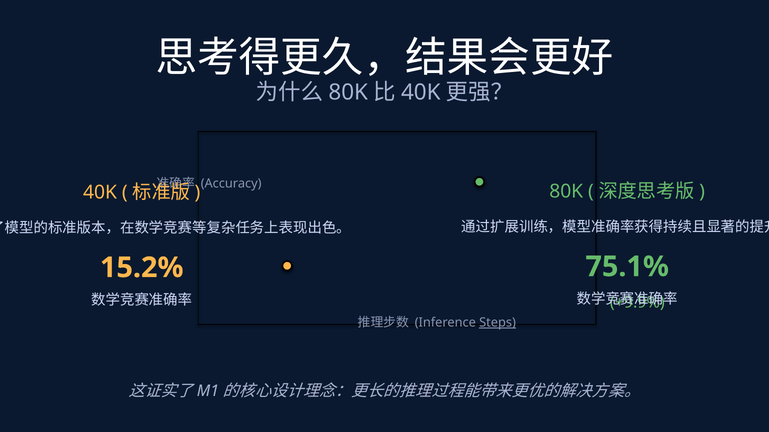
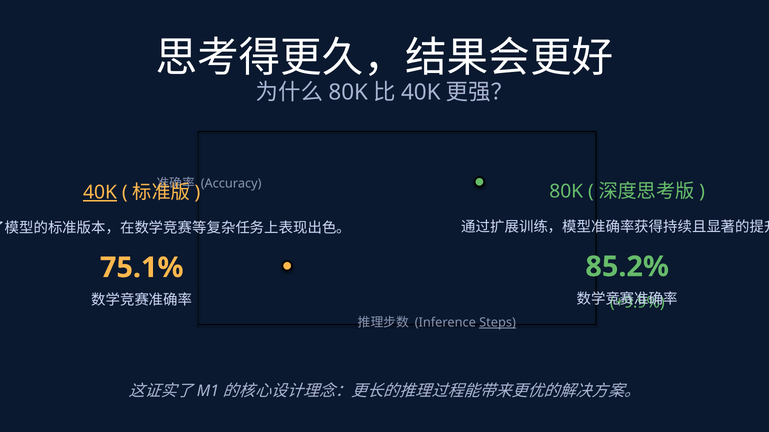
40K underline: none -> present (100, 193)
75.1%: 75.1% -> 85.2% (627, 267)
15.2%: 15.2% -> 75.1% (142, 268)
